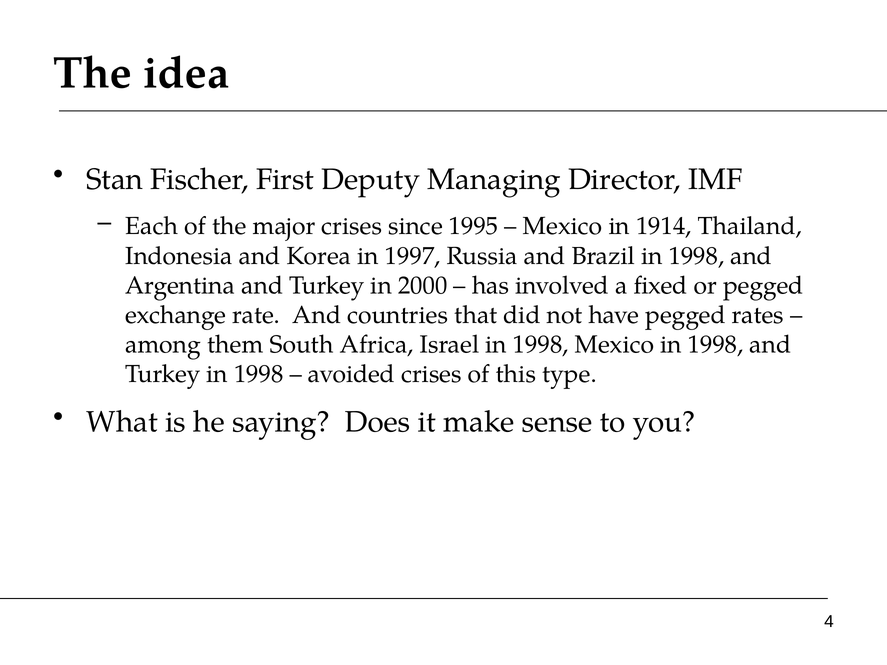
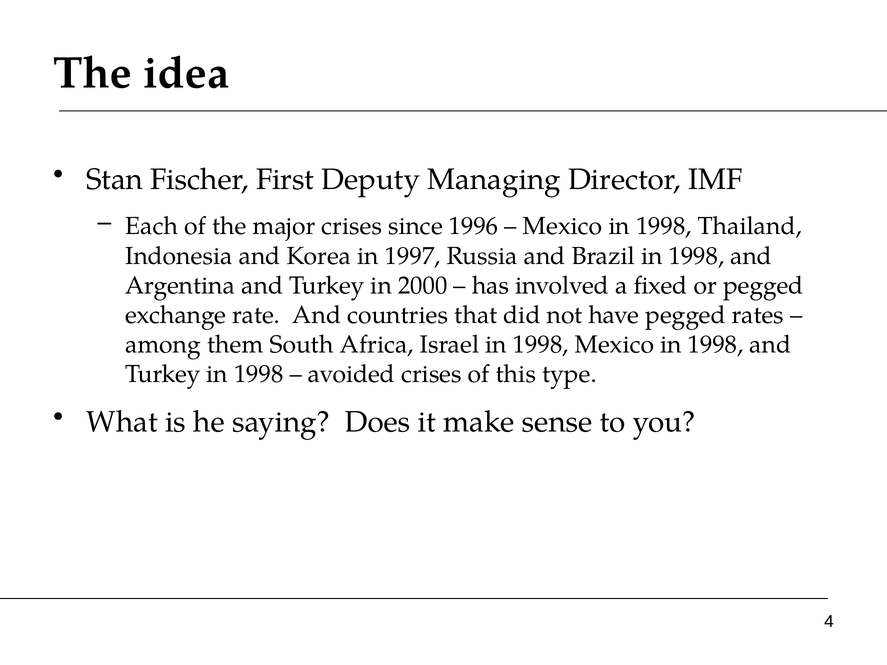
1995: 1995 -> 1996 (474, 226)
1914: 1914 -> 1998 (664, 226)
